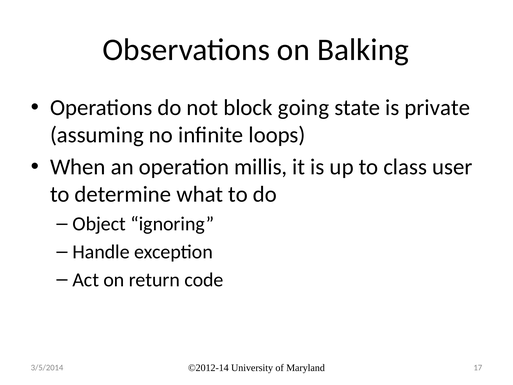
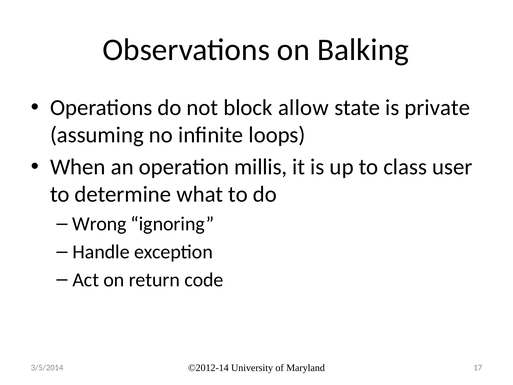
going: going -> allow (303, 108)
Object: Object -> Wrong (99, 224)
